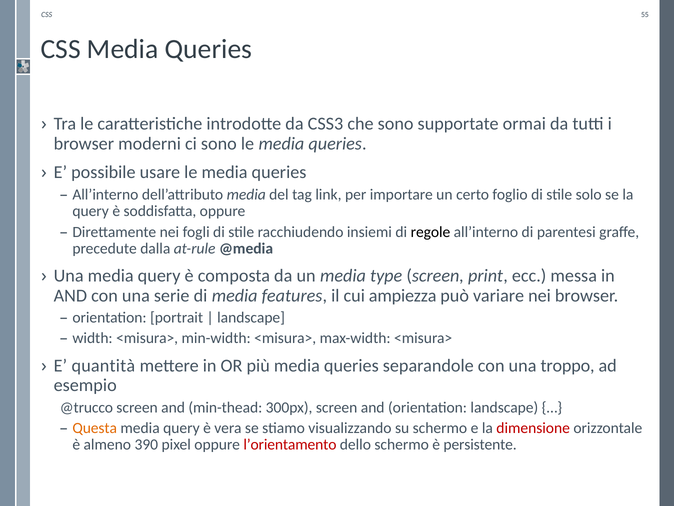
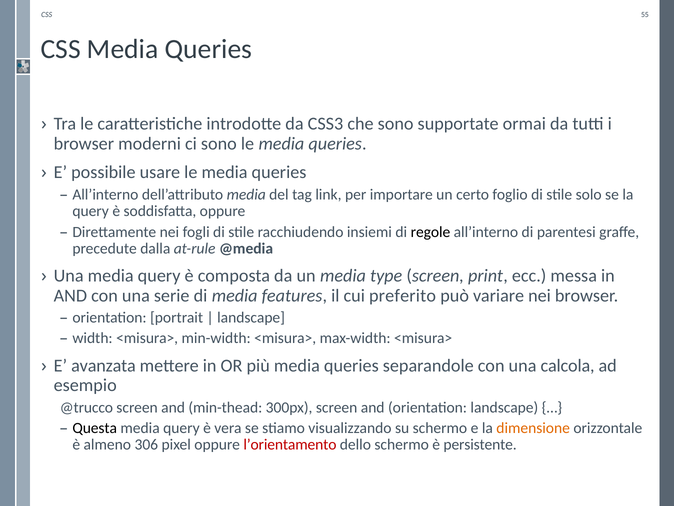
ampiezza: ampiezza -> preferito (403, 295)
quantità: quantità -> avanzata (104, 365)
troppo: troppo -> calcola (568, 365)
Questa colour: orange -> black (95, 428)
dimensione colour: red -> orange (533, 428)
390: 390 -> 306 (146, 444)
